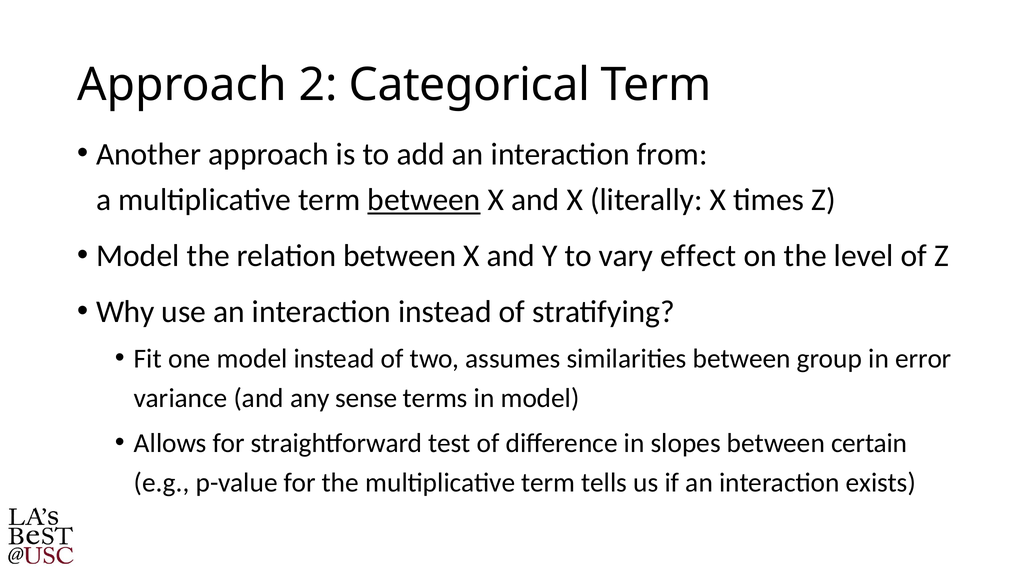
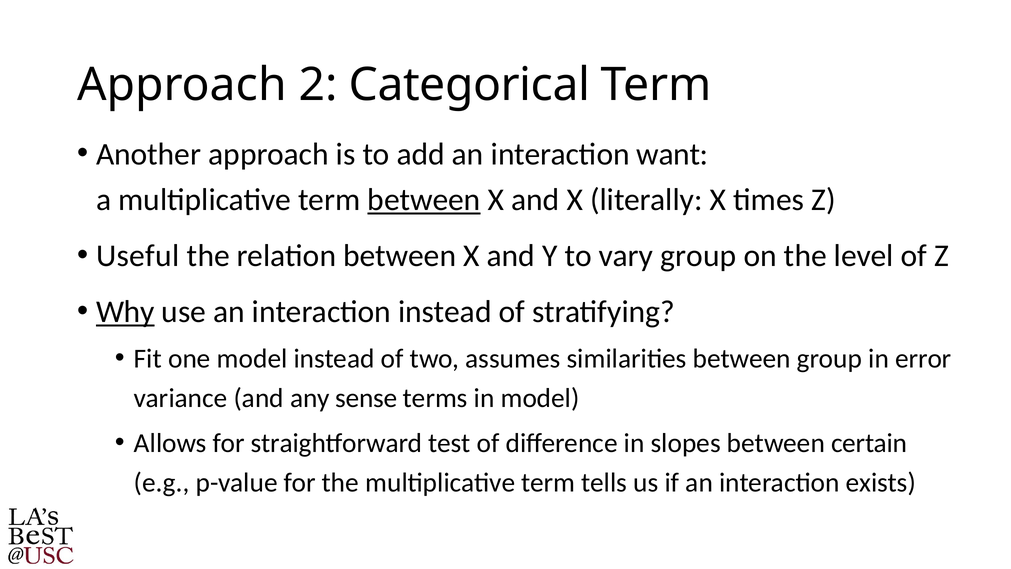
from: from -> want (672, 154)
Model: Model -> Useful (138, 256)
vary effect: effect -> group (698, 256)
Why underline: none -> present (125, 312)
